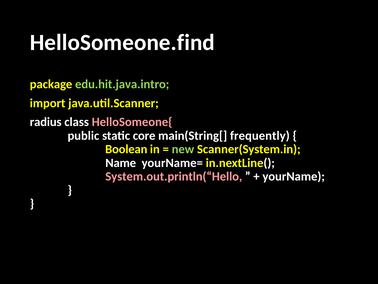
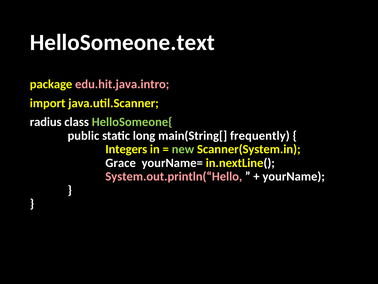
HelloSomeone.find: HelloSomeone.find -> HelloSomeone.text (122, 42)
edu.hit.java.intro colour: light green -> pink (122, 84)
HelloSomeone{ colour: pink -> light green (132, 122)
core: core -> long (144, 135)
Boolean: Boolean -> Integers (126, 149)
Name: Name -> Grace (121, 163)
